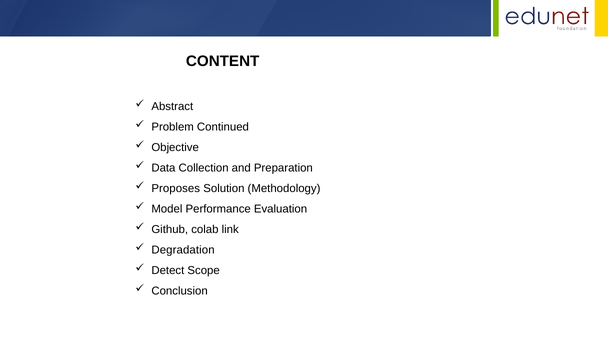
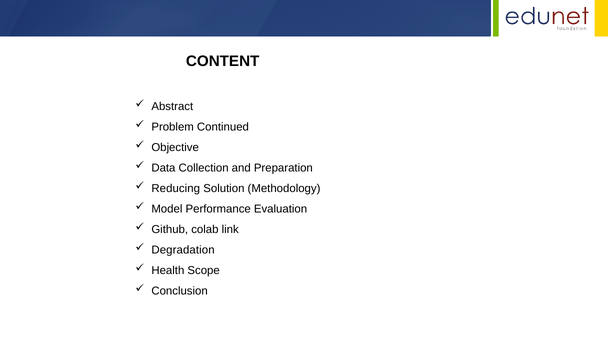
Proposes: Proposes -> Reducing (176, 188)
Detect: Detect -> Health (168, 271)
